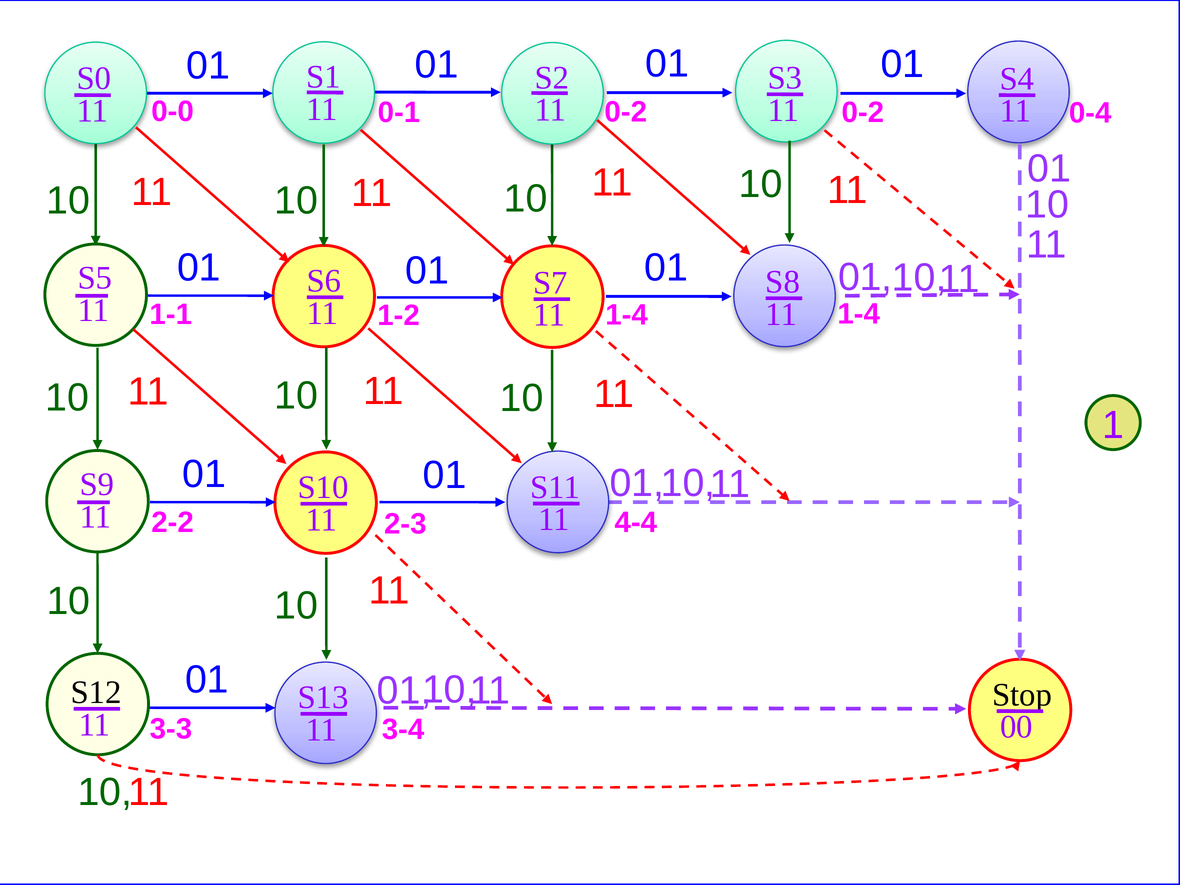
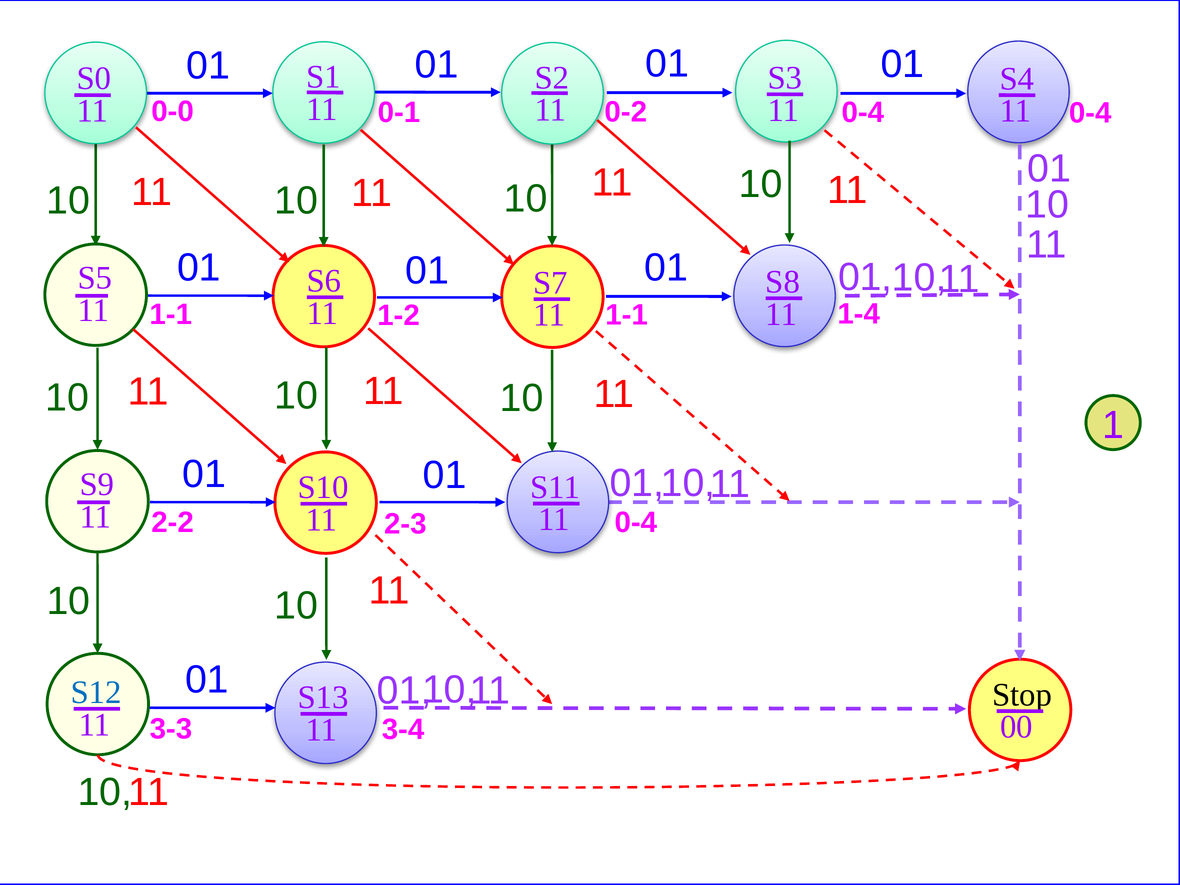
0-2: 0-2 -> 0-4 (863, 112)
1-2 1-4: 1-4 -> 1-1 (627, 315)
4-4: 4-4 -> 0-4 (636, 523)
S12 colour: black -> blue (96, 693)
